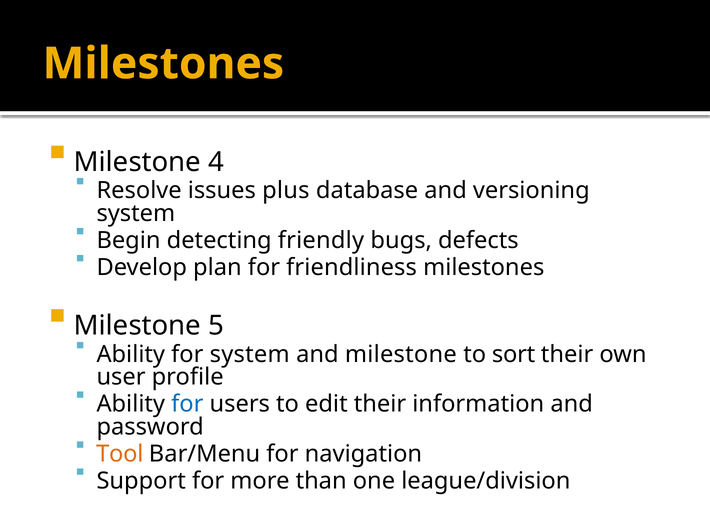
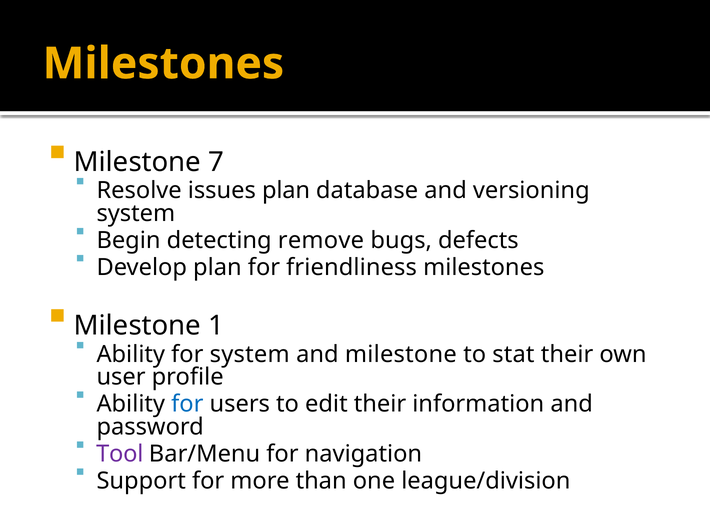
4: 4 -> 7 (216, 162)
issues plus: plus -> plan (286, 191)
friendly: friendly -> remove (321, 241)
5: 5 -> 1 (216, 326)
sort: sort -> stat (513, 355)
Tool colour: orange -> purple (120, 454)
